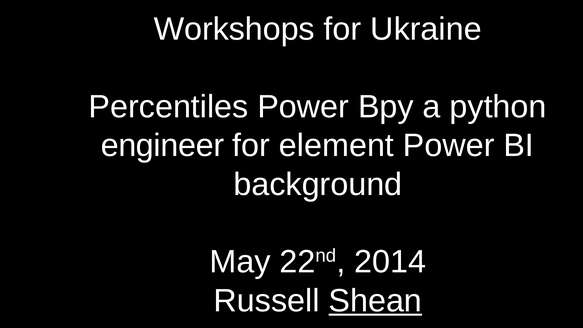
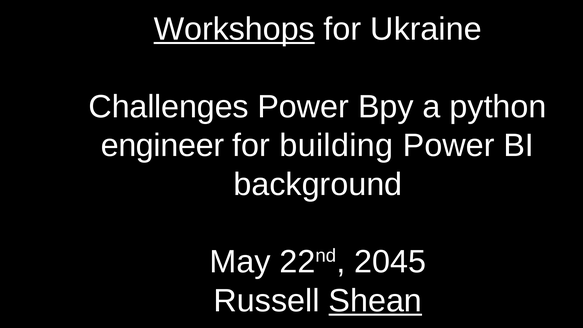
Workshops underline: none -> present (234, 29)
Percentiles: Percentiles -> Challenges (169, 107)
element: element -> building (336, 146)
2014: 2014 -> 2045 (390, 262)
